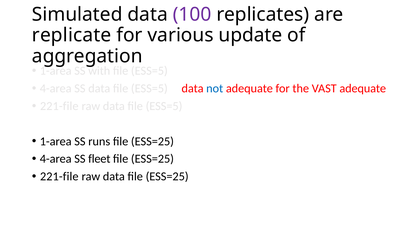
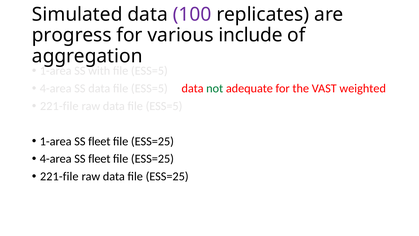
replicate: replicate -> progress (72, 35)
update: update -> include (251, 35)
not colour: blue -> green (215, 88)
VAST adequate: adequate -> weighted (363, 88)
1-area SS runs: runs -> fleet (99, 141)
